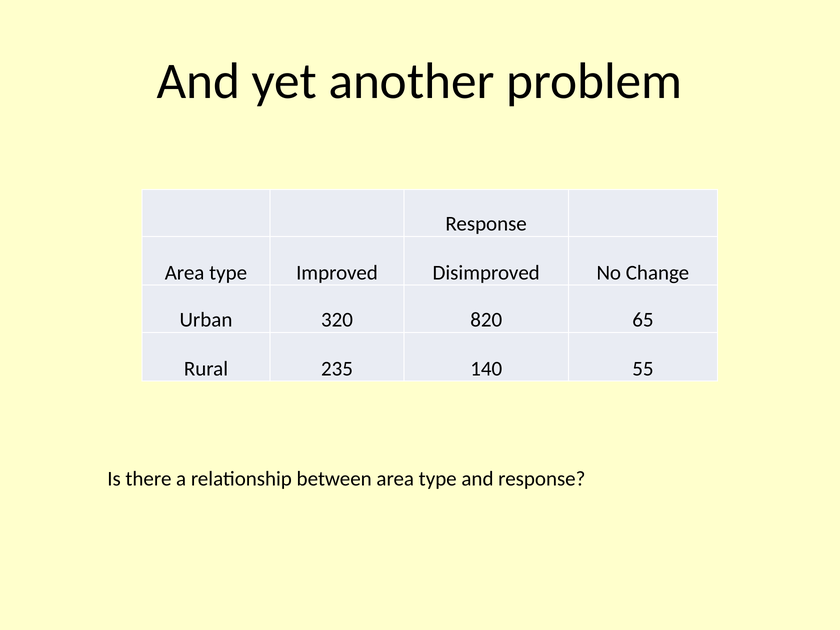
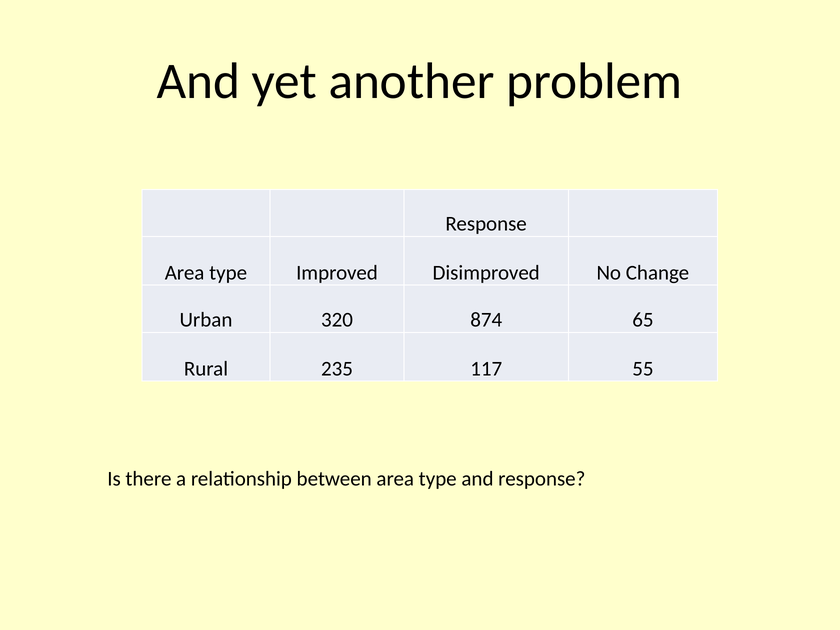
820: 820 -> 874 (486, 320)
140: 140 -> 117 (486, 369)
